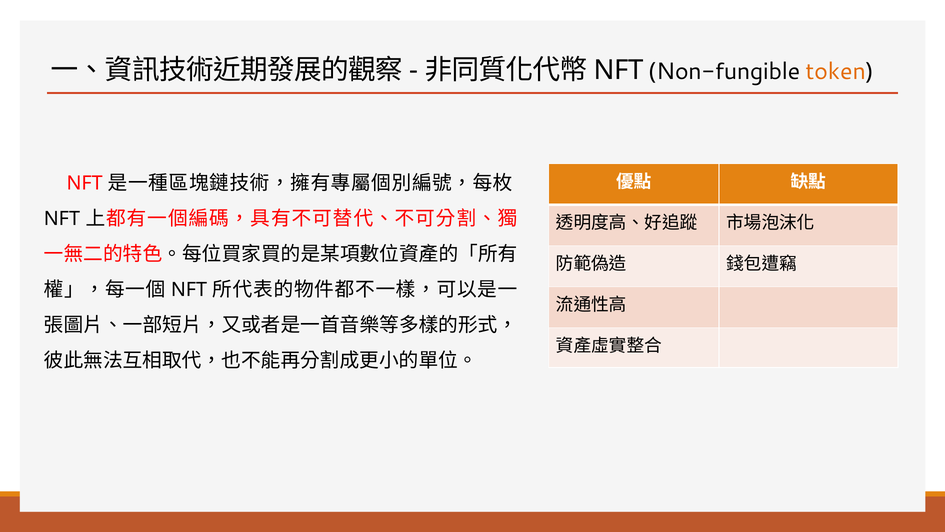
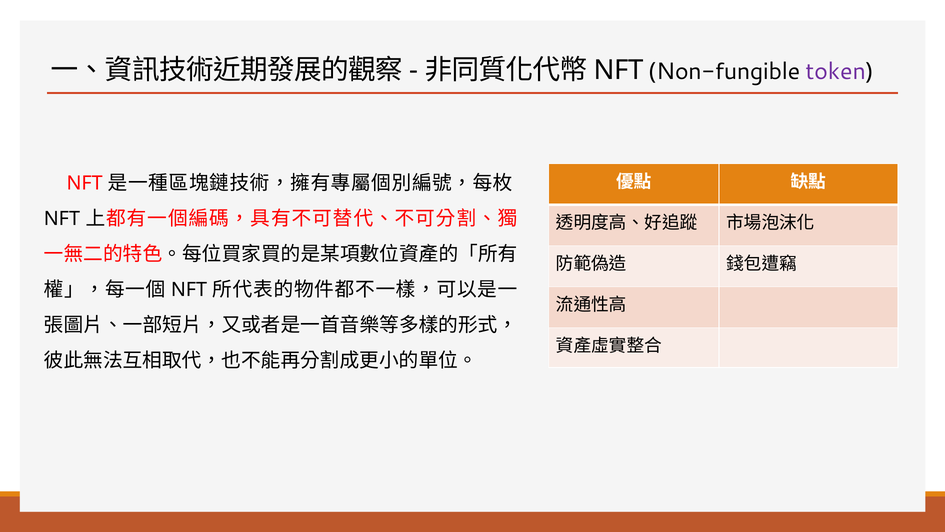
token colour: orange -> purple (836, 71)
